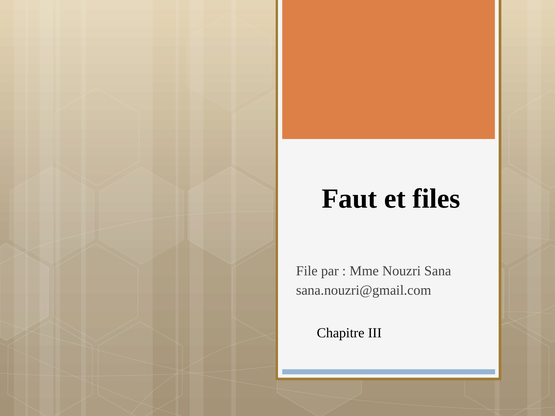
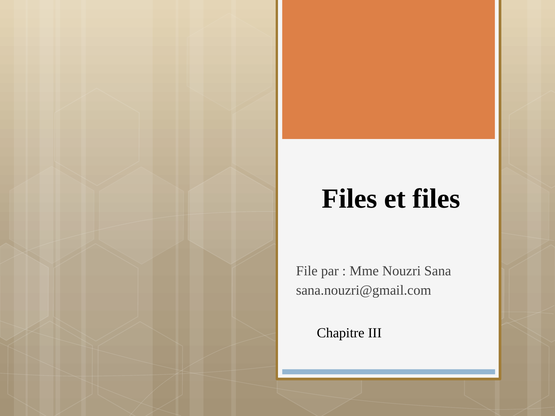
Faut: Faut -> Files (349, 199)
